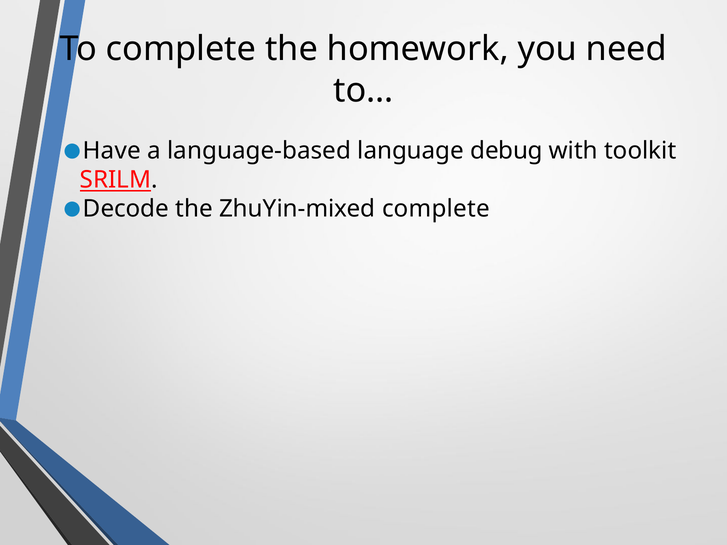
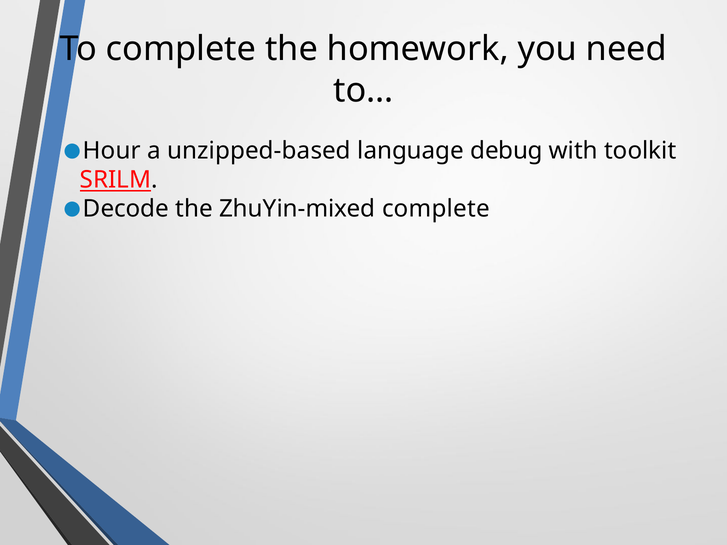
Have: Have -> Hour (112, 151)
language-based: language-based -> unzipped-based (259, 151)
